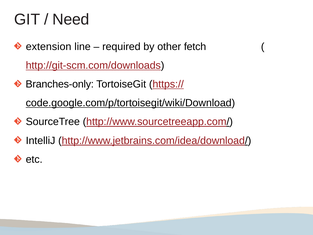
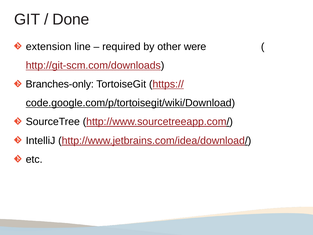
Need: Need -> Done (71, 19)
fetch: fetch -> were (195, 47)
